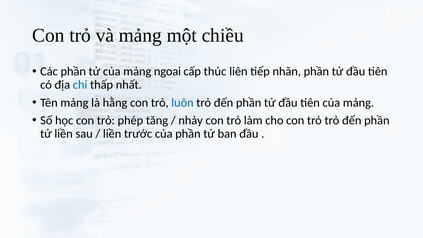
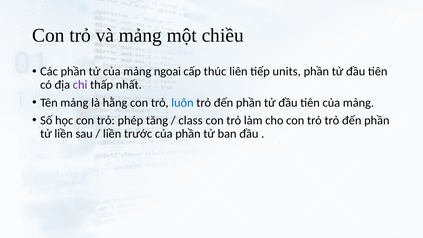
nhãn: nhãn -> units (287, 72)
chỉ colour: blue -> purple (80, 85)
nhảy: nhảy -> class (191, 120)
